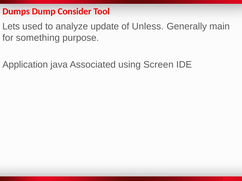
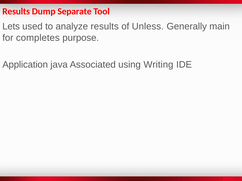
Dumps: Dumps -> Results (16, 12)
Consider: Consider -> Separate (75, 12)
analyze update: update -> results (105, 27)
something: something -> completes (38, 38)
Screen: Screen -> Writing (158, 65)
